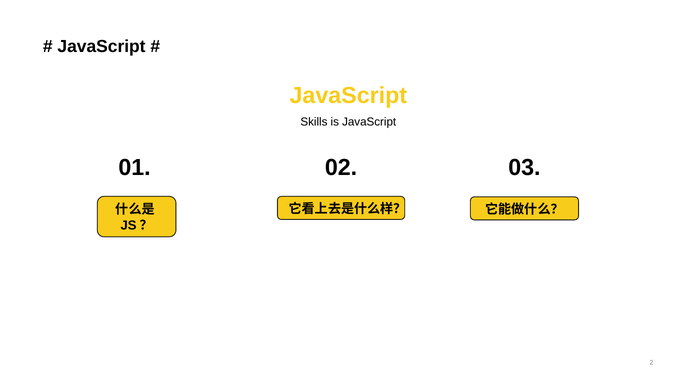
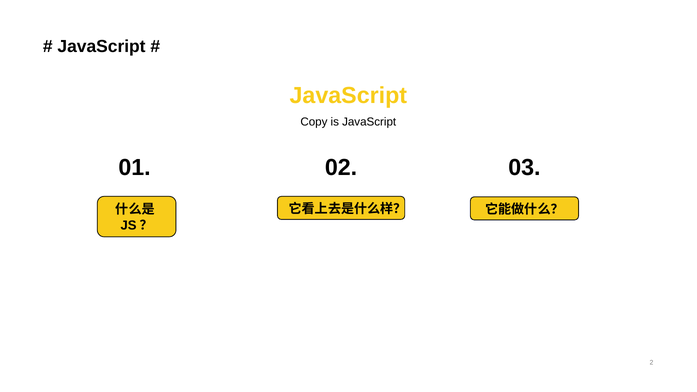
Skills: Skills -> Copy (314, 122)
